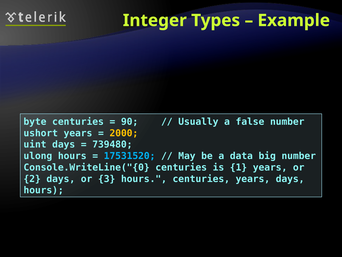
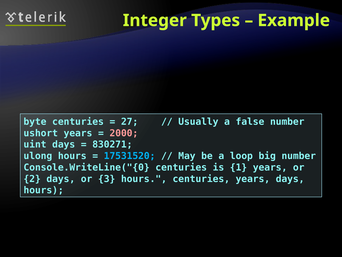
90: 90 -> 27 (130, 122)
2000 colour: yellow -> pink (124, 133)
739480: 739480 -> 830271 (112, 144)
a data: data -> loop (241, 156)
